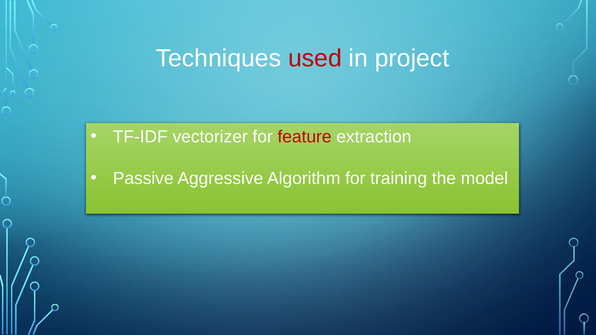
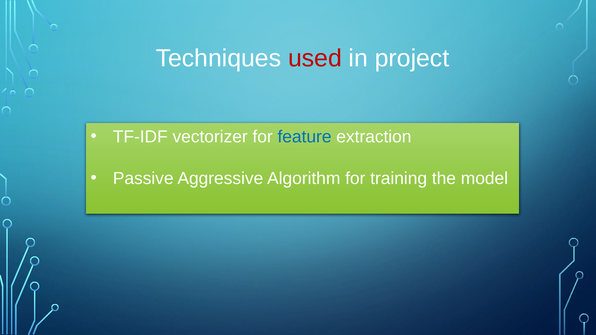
feature colour: red -> blue (305, 137)
